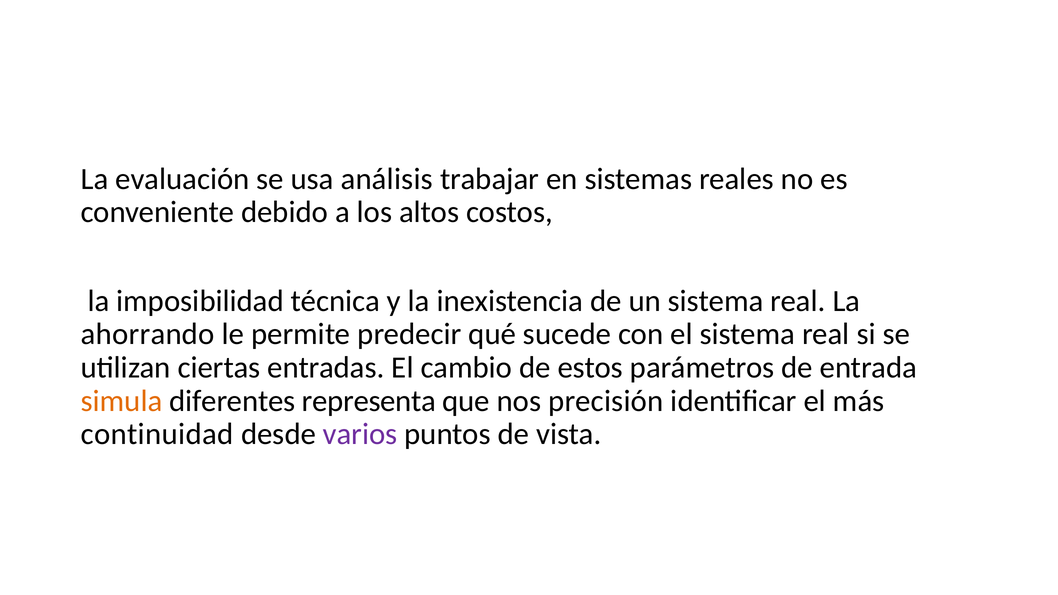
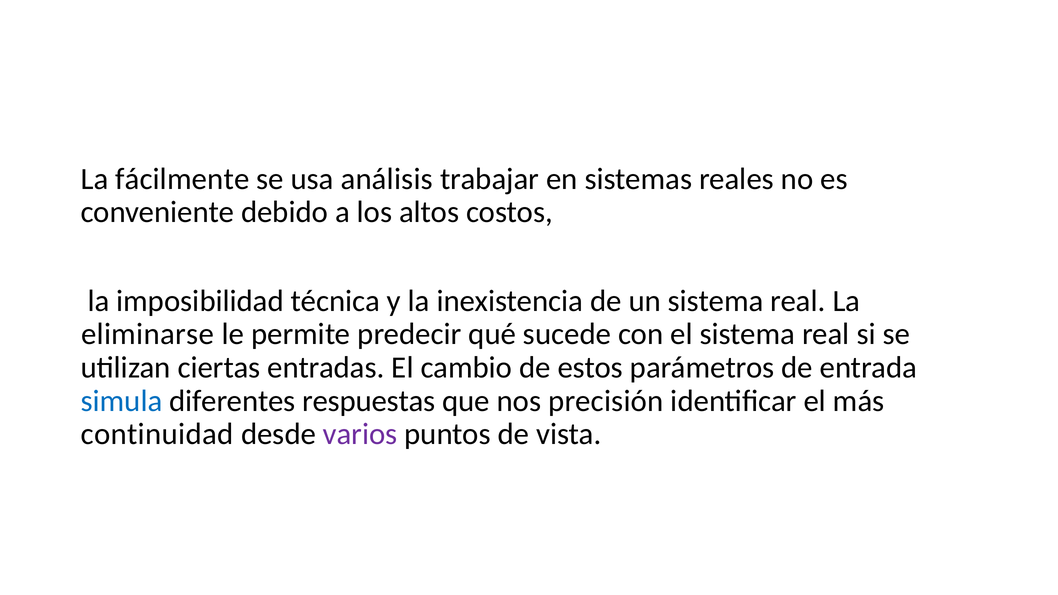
evaluación: evaluación -> fácilmente (182, 179)
ahorrando: ahorrando -> eliminarse (148, 334)
simula colour: orange -> blue (122, 401)
representa: representa -> respuestas (369, 401)
